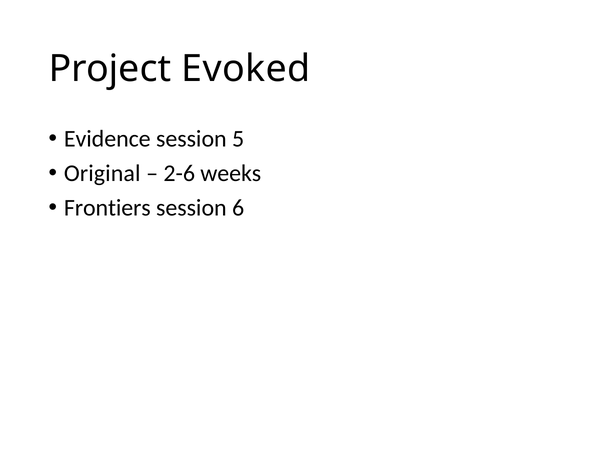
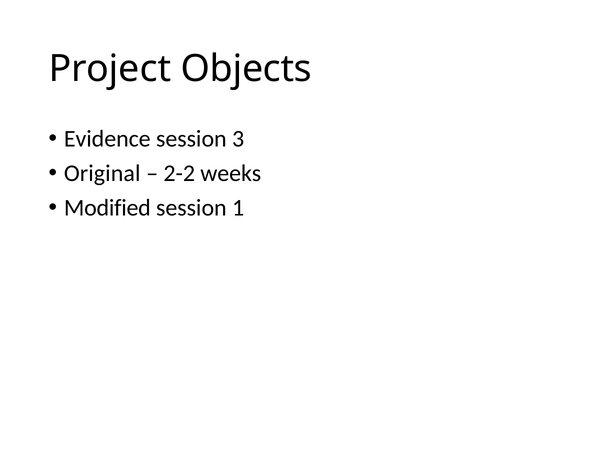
Evoked: Evoked -> Objects (246, 69)
5: 5 -> 3 (238, 139)
2-6: 2-6 -> 2-2 (179, 173)
Frontiers: Frontiers -> Modified (107, 208)
6: 6 -> 1 (238, 208)
